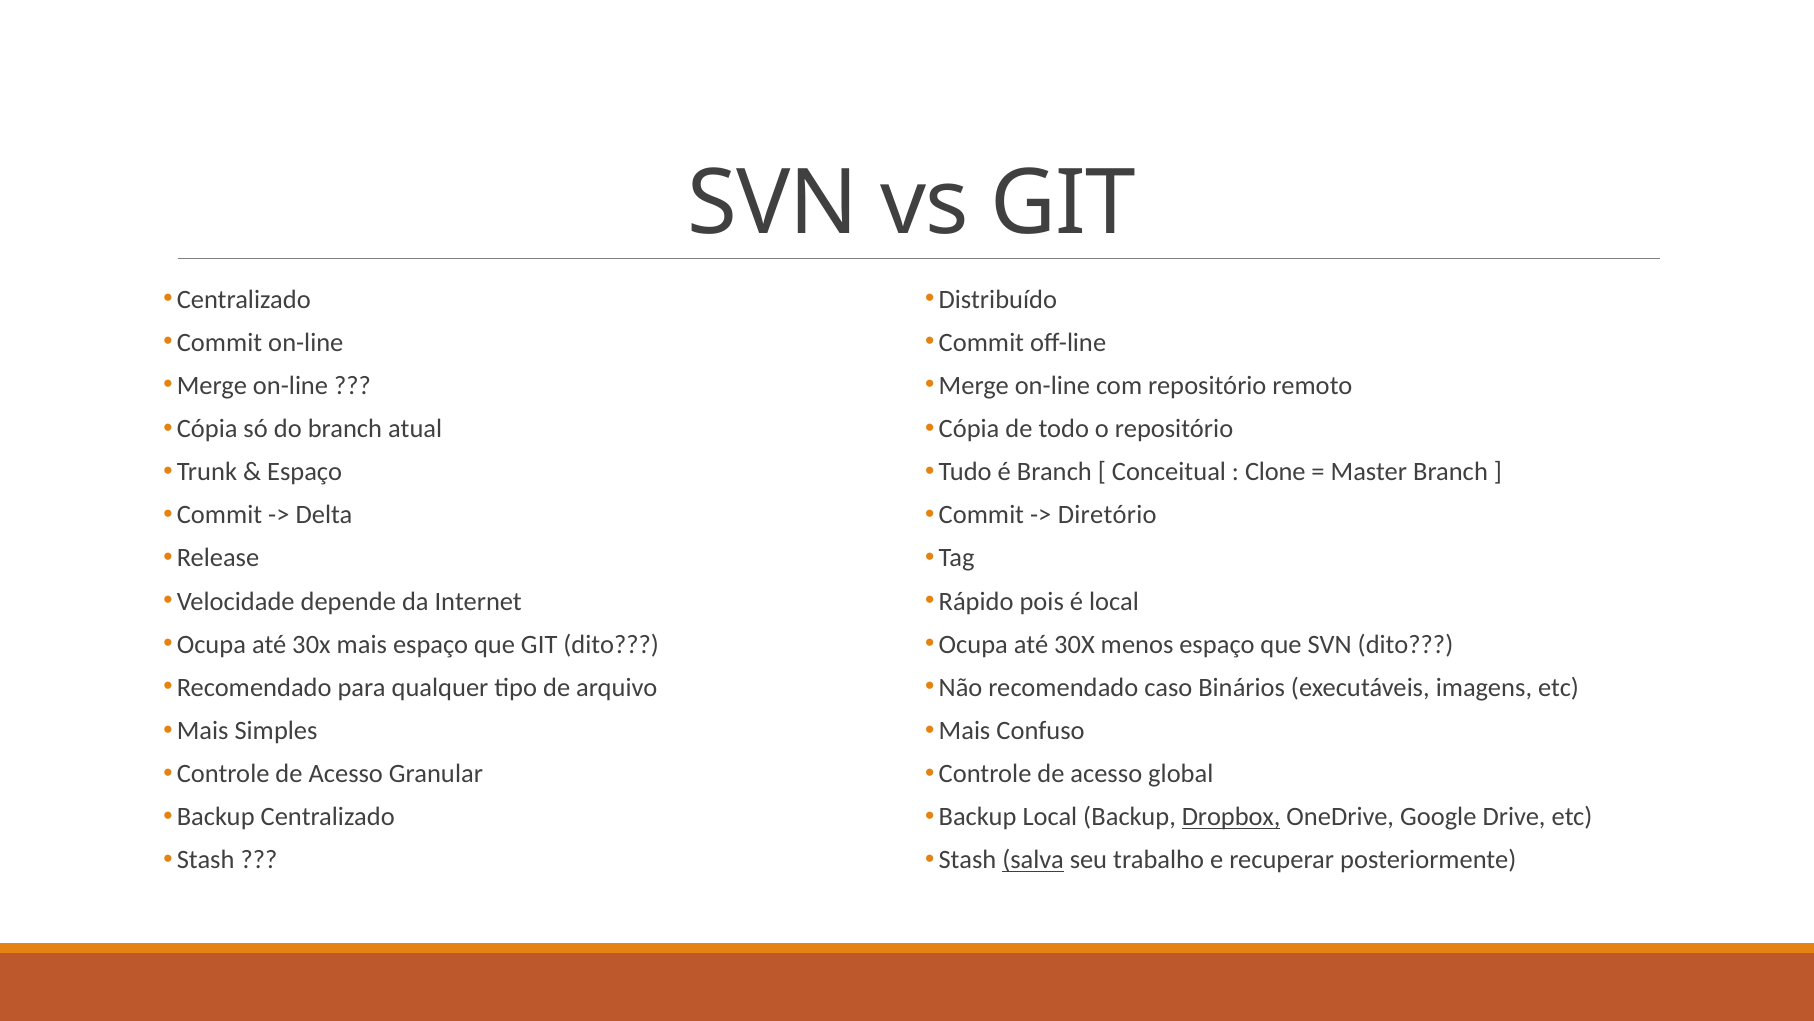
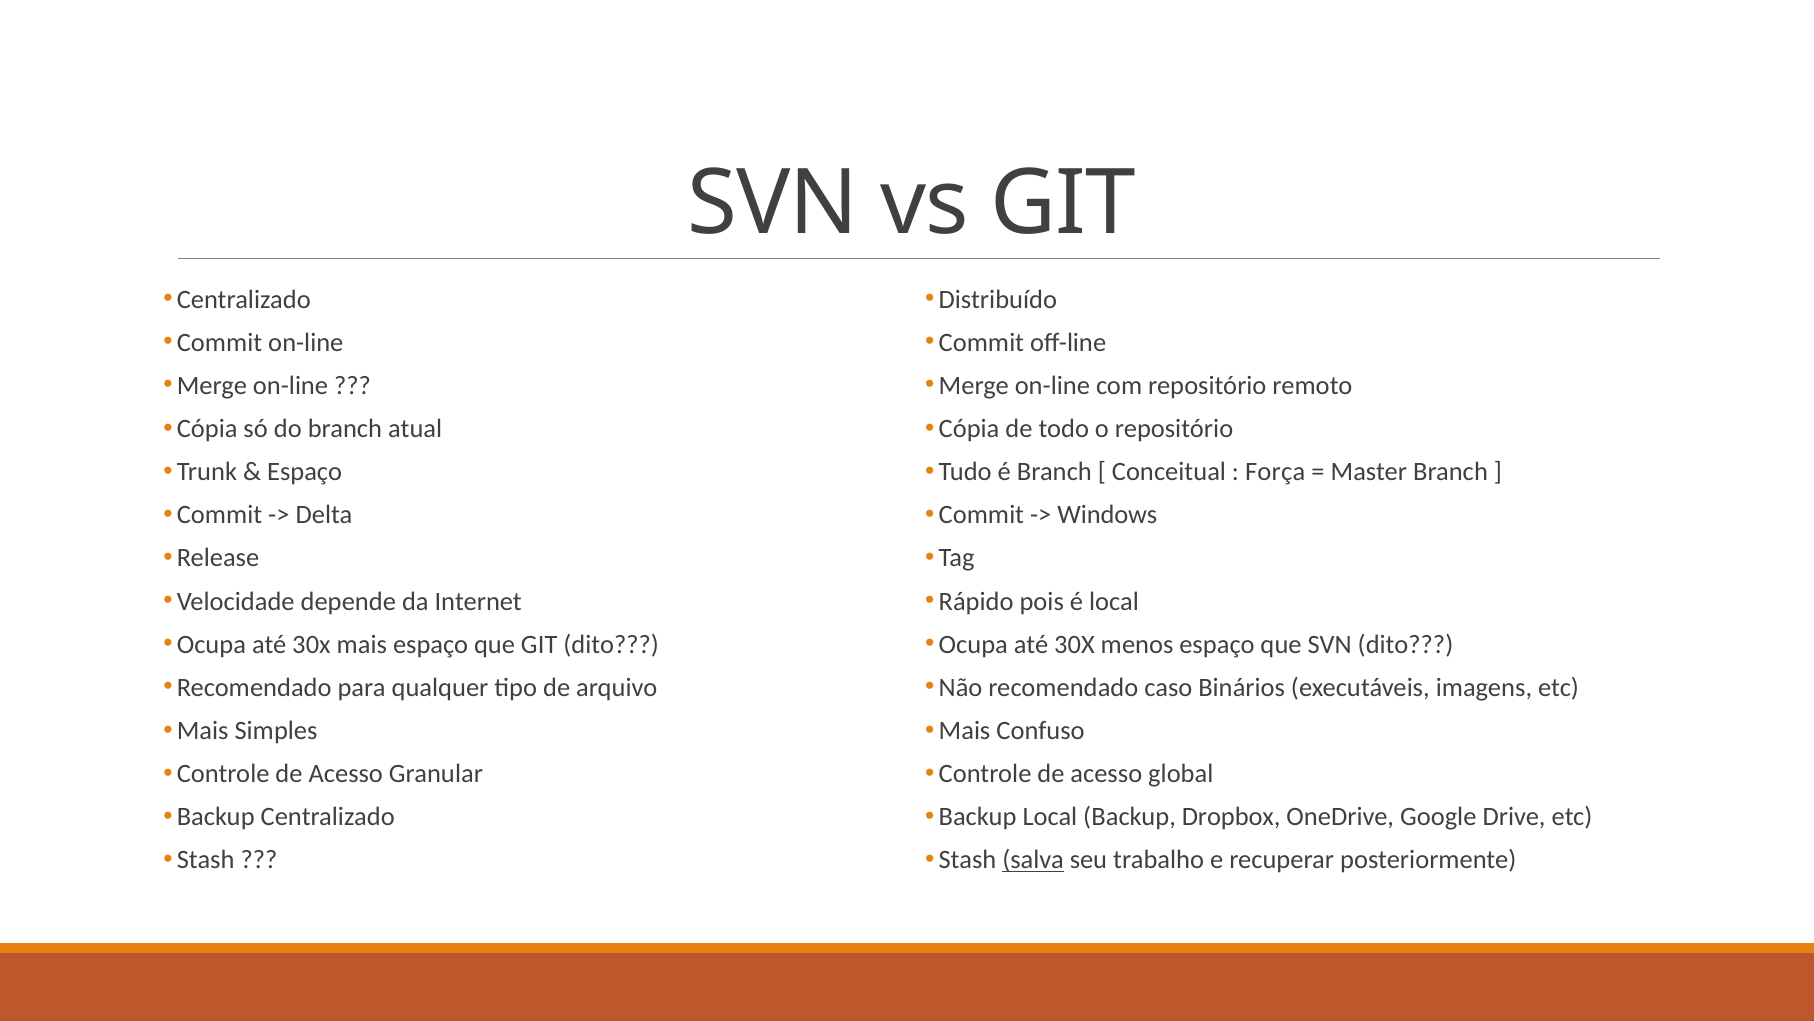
Clone: Clone -> Força (1275, 472)
Diretório: Diretório -> Windows (1107, 515)
Dropbox underline: present -> none (1231, 817)
